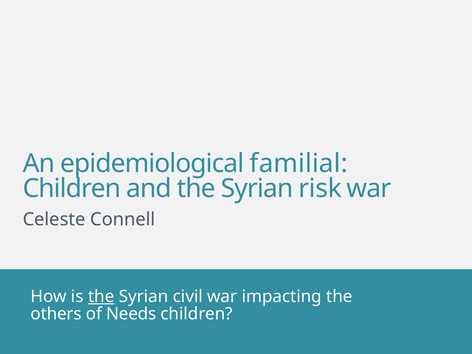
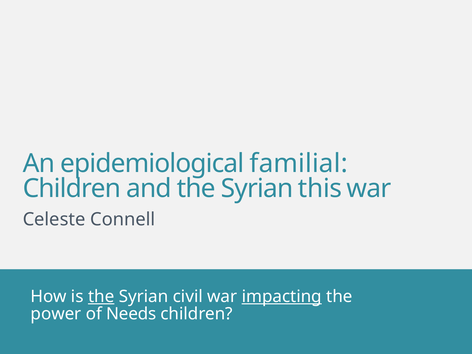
risk: risk -> this (320, 189)
impacting underline: none -> present (282, 296)
others: others -> power (56, 314)
